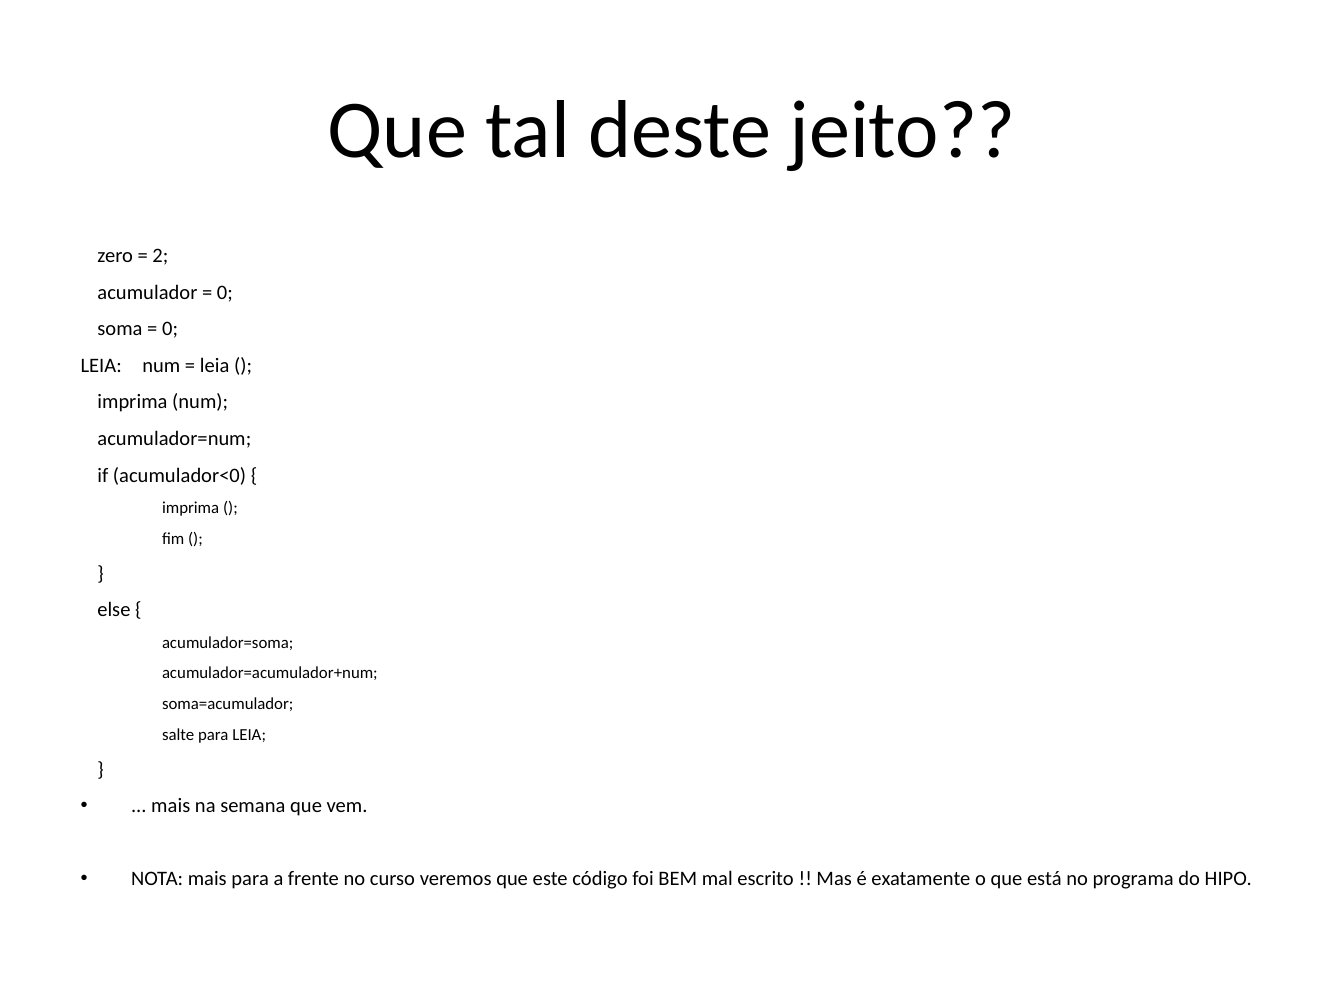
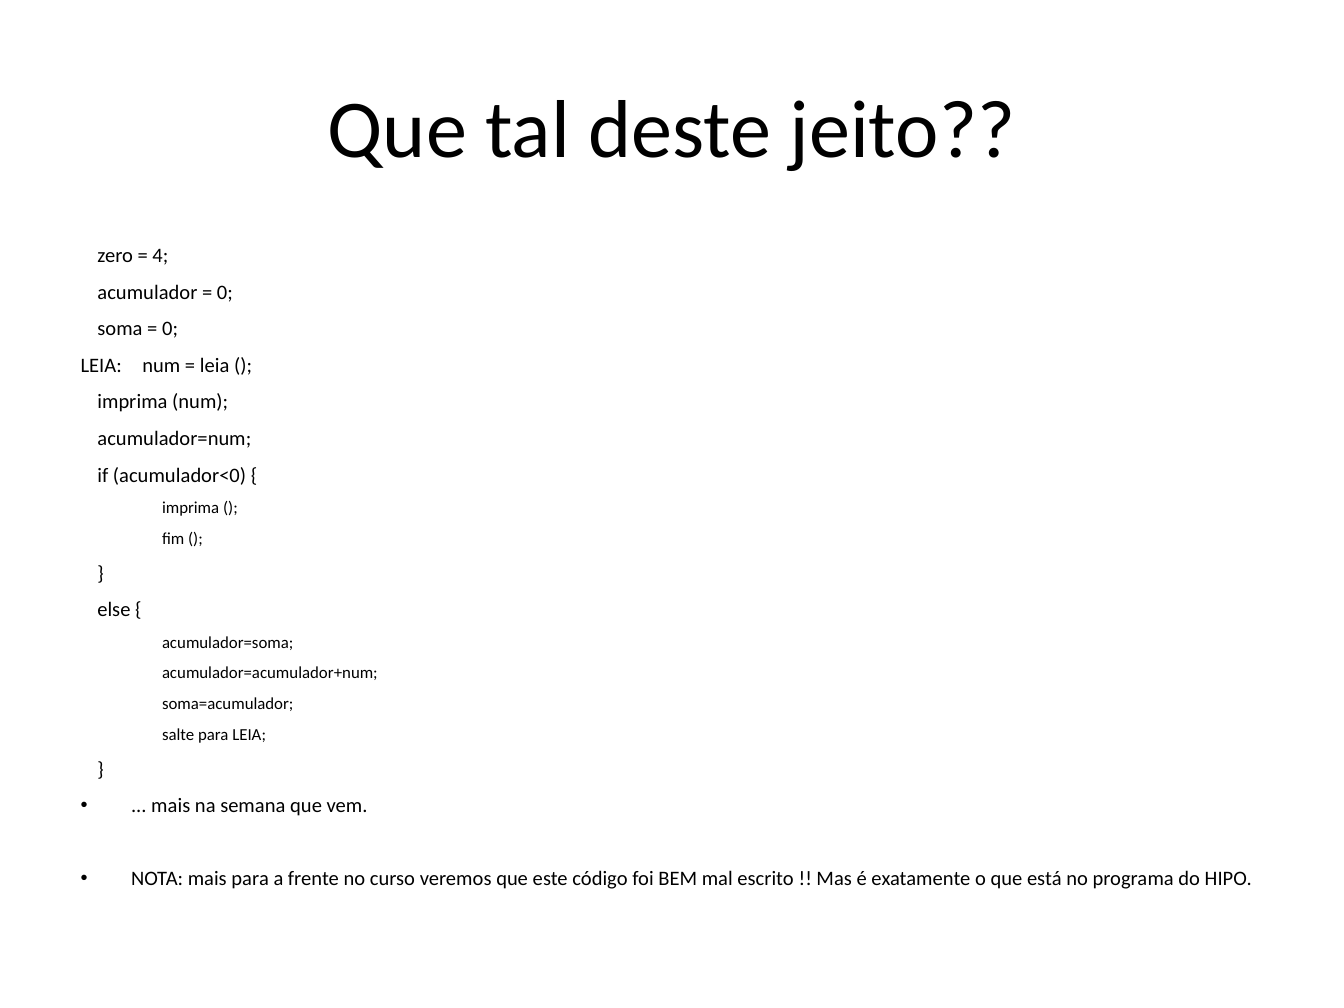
2: 2 -> 4 (160, 256)
